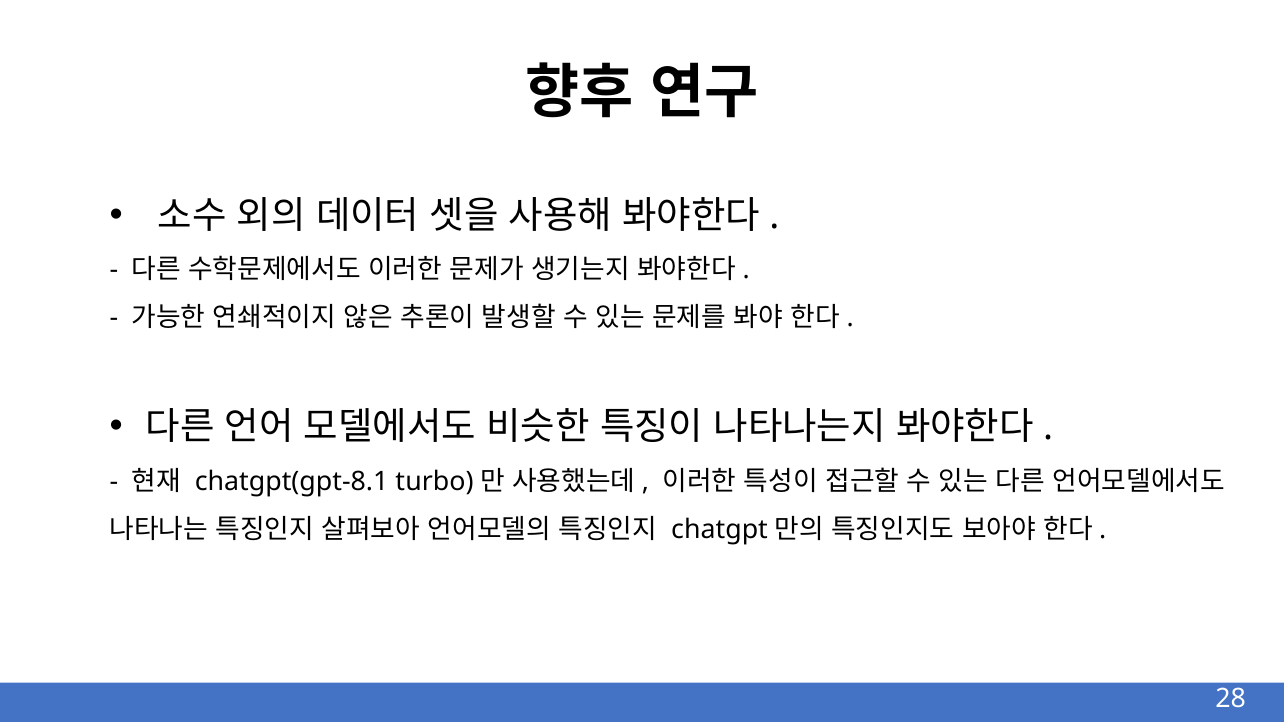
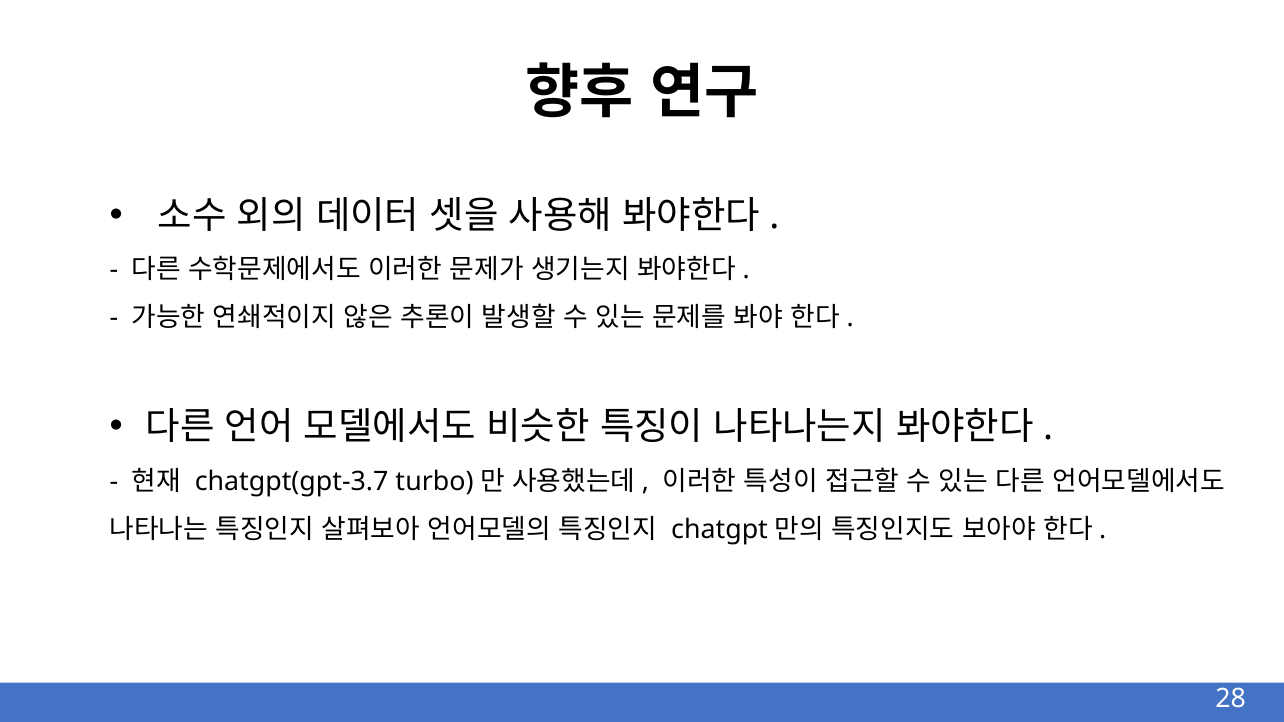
chatgpt(gpt-8.1: chatgpt(gpt-8.1 -> chatgpt(gpt-3.7 (292, 482)
